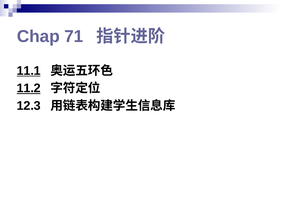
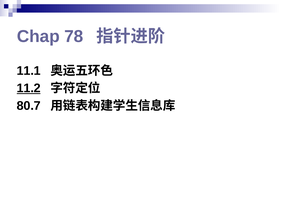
71: 71 -> 78 (74, 36)
11.1 underline: present -> none (29, 71)
12.3: 12.3 -> 80.7 (29, 106)
